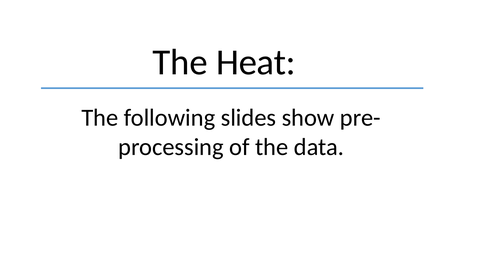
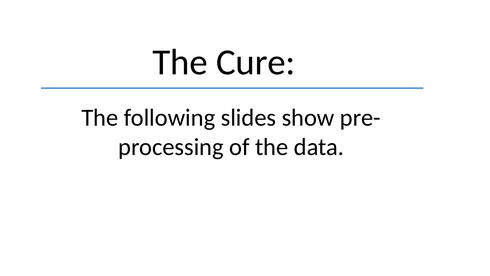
Heat: Heat -> Cure (256, 62)
